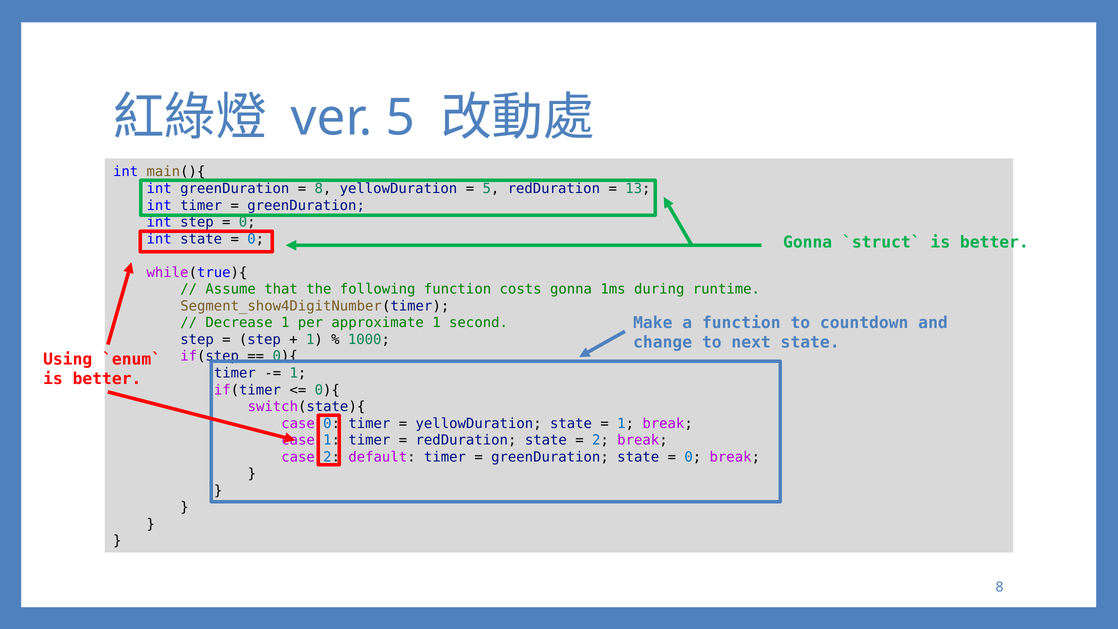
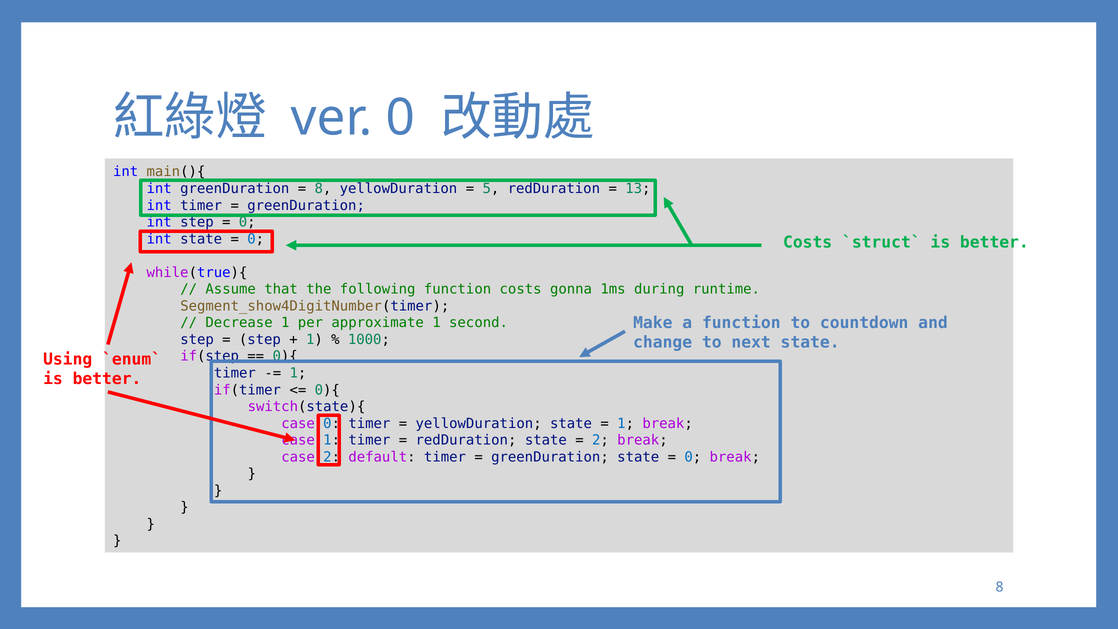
ver 5: 5 -> 0 (400, 118)
Gonna: Gonna -> Costs (808, 242)
